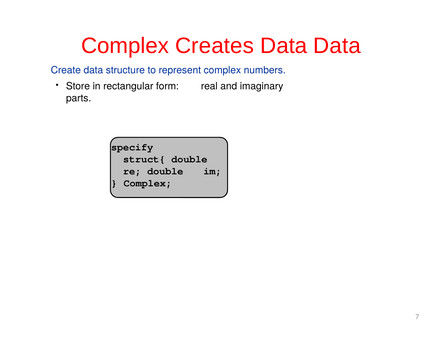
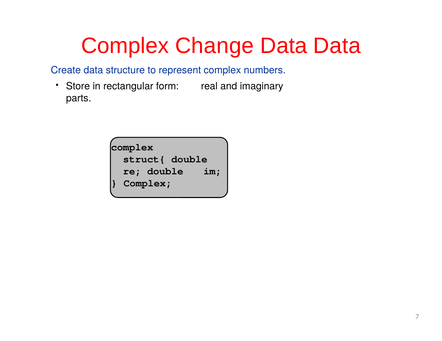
Creates: Creates -> Change (215, 46)
specify: specify -> complex (132, 147)
